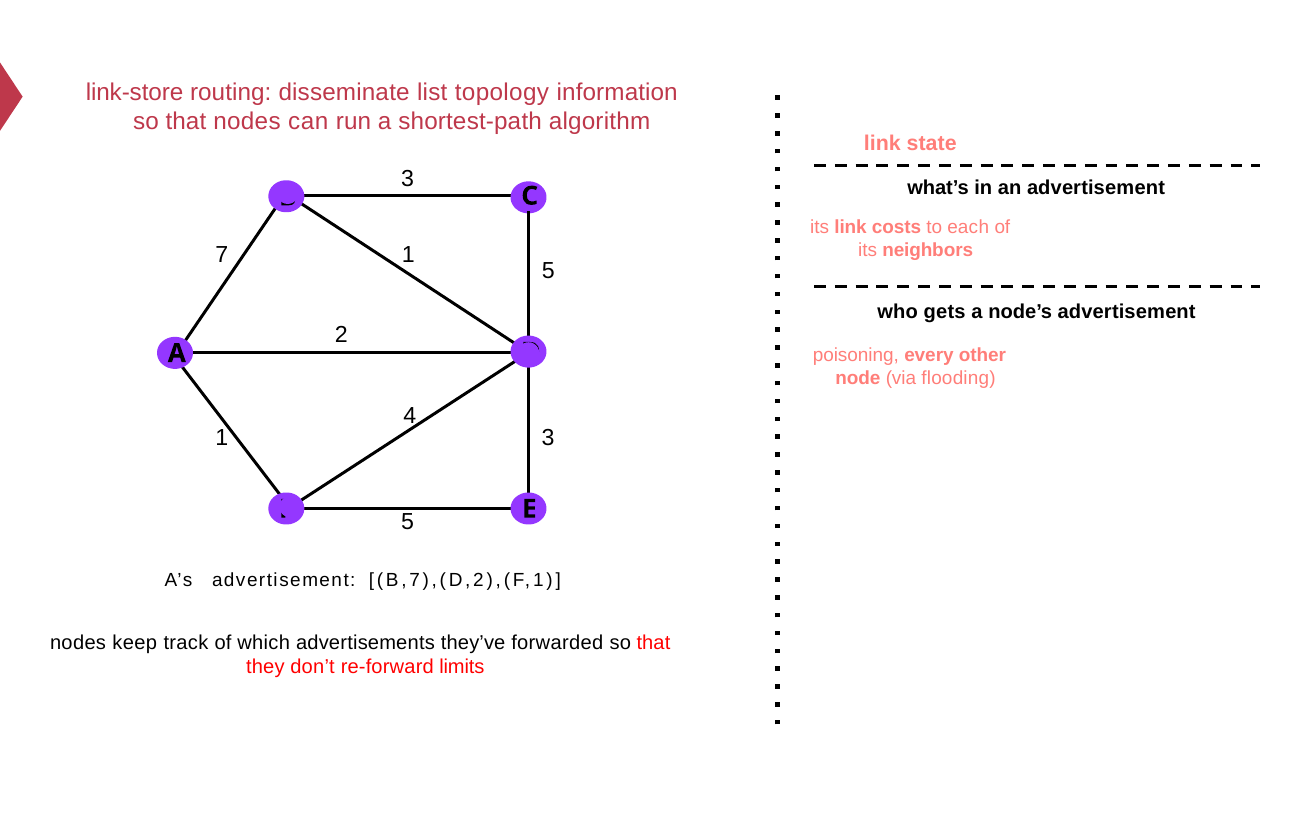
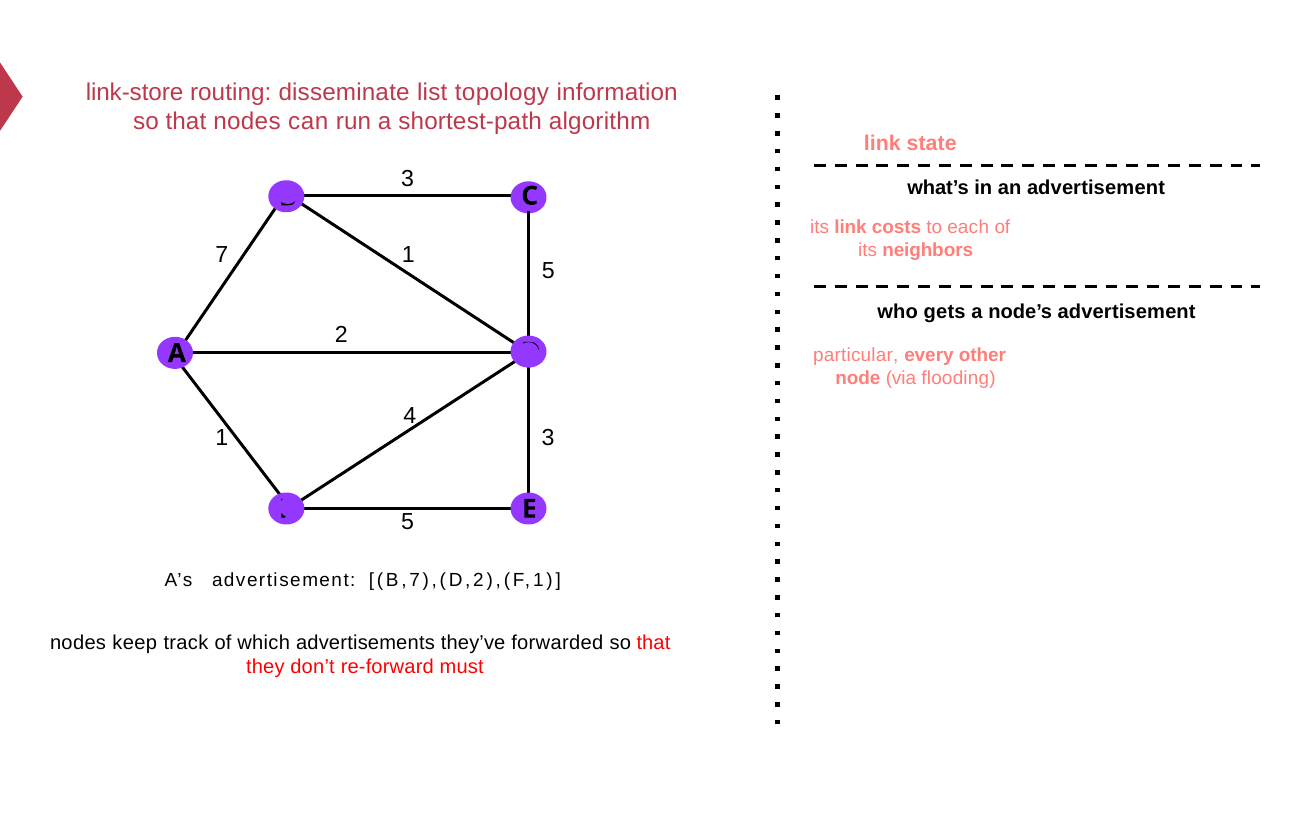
poisoning: poisoning -> particular (856, 356)
limits: limits -> must (462, 667)
